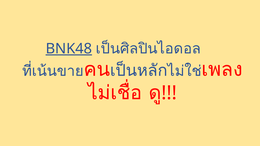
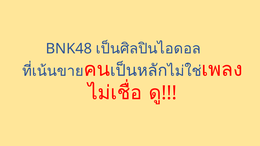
BNK48 underline: present -> none (69, 49)
